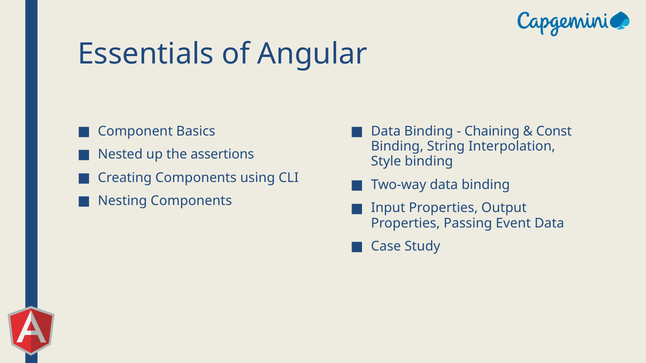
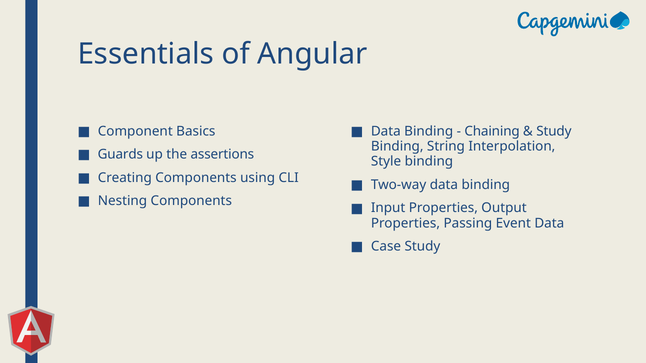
Const: Const -> Study (554, 131)
Nested: Nested -> Guards (120, 155)
